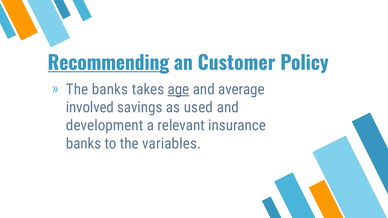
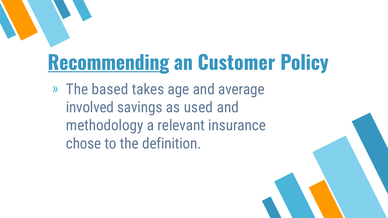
The banks: banks -> based (110, 89)
age underline: present -> none (178, 89)
development: development -> methodology (105, 126)
banks: banks -> chose (84, 144)
variables: variables -> definition (172, 144)
